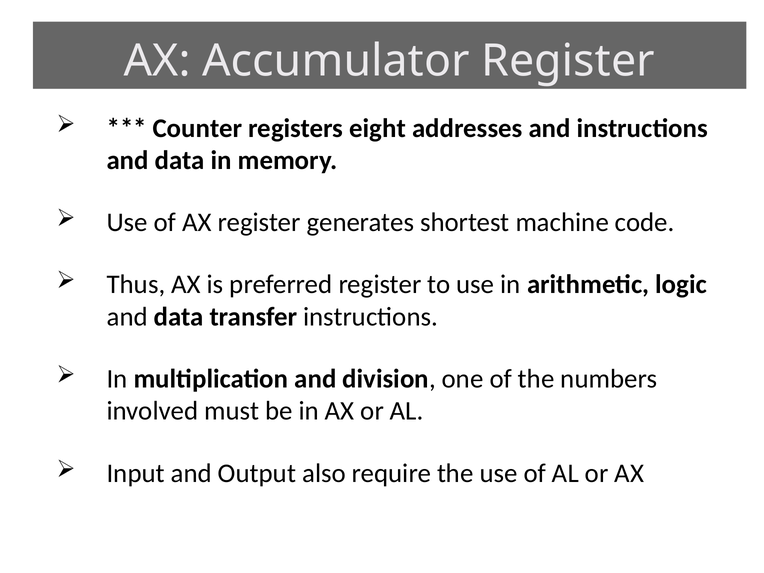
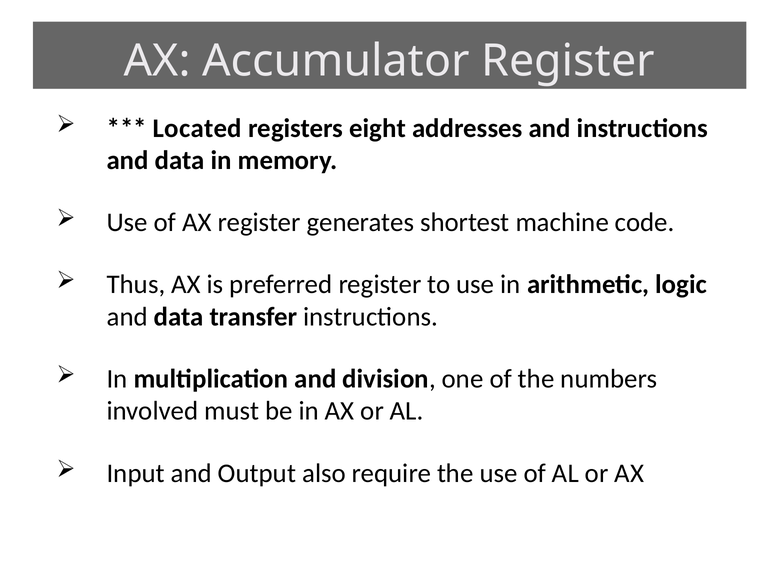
Counter: Counter -> Located (197, 128)
